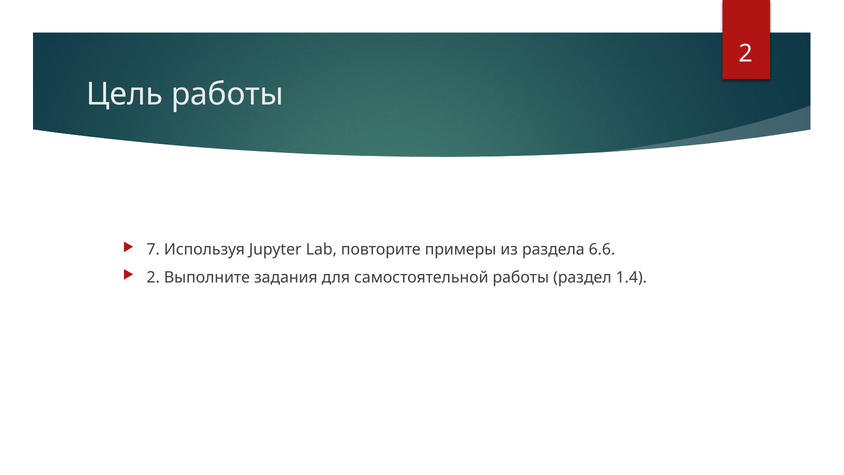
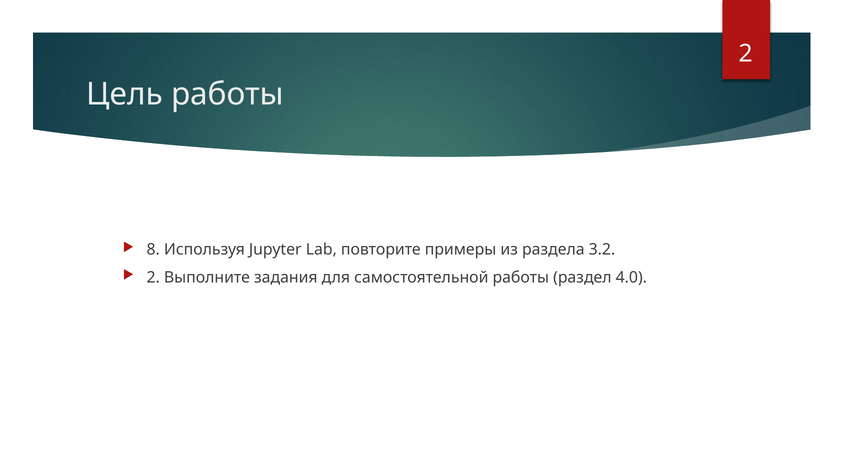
7: 7 -> 8 (153, 250)
6.6: 6.6 -> 3.2 (602, 250)
1.4: 1.4 -> 4.0 (631, 277)
